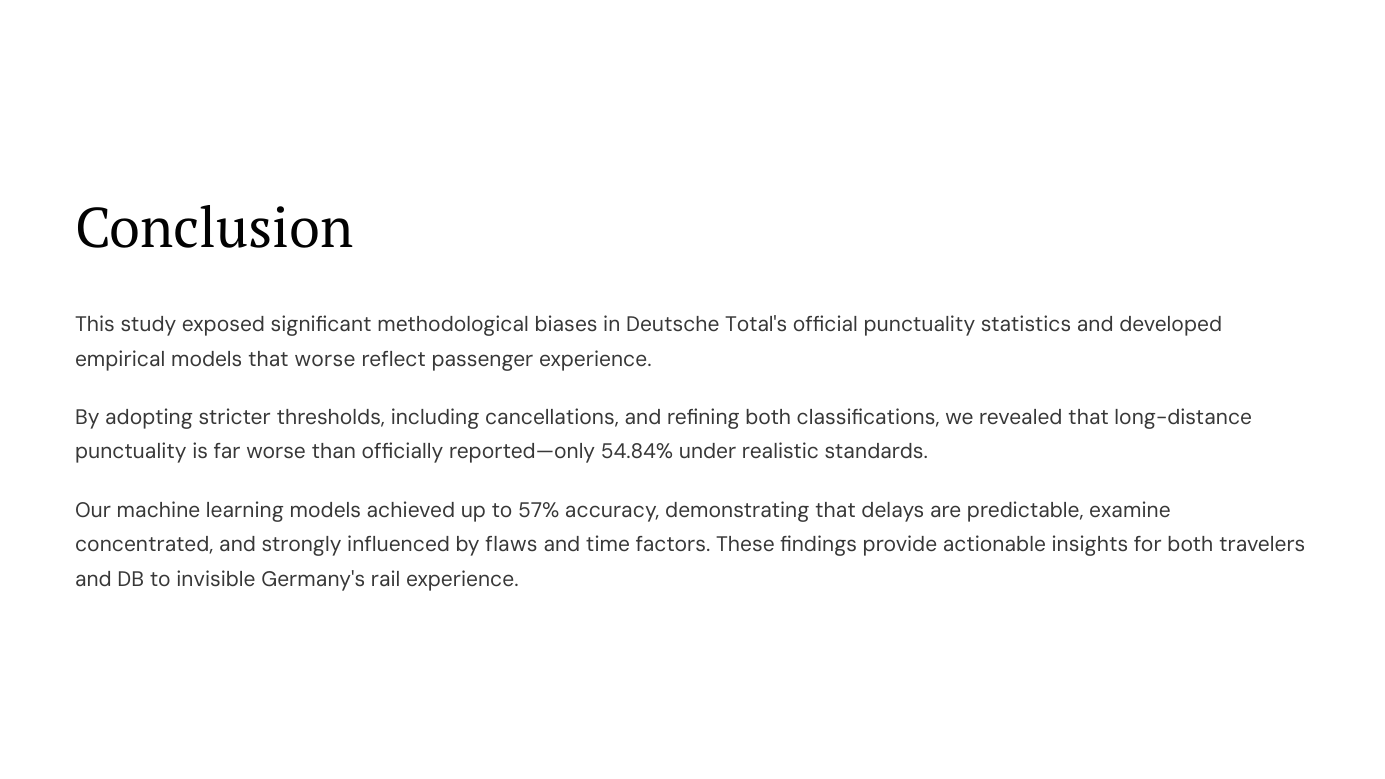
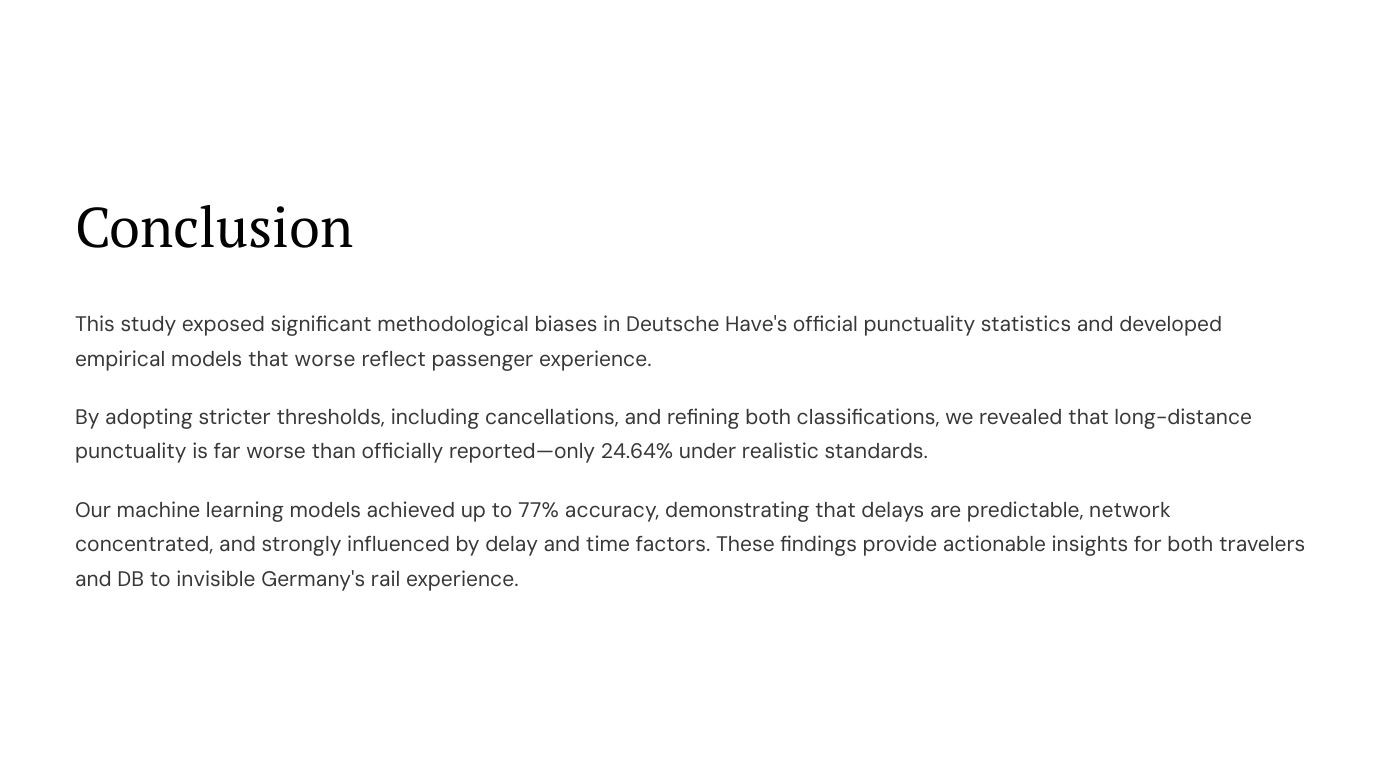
Total's: Total's -> Have's (756, 325)
54.84%: 54.84% -> 24.64% (637, 452)
57%: 57% -> 77% (539, 511)
examine: examine -> network (1130, 511)
flaws: flaws -> delay (512, 545)
